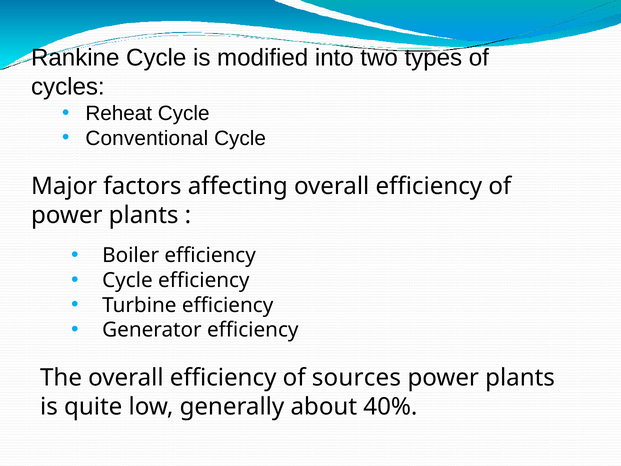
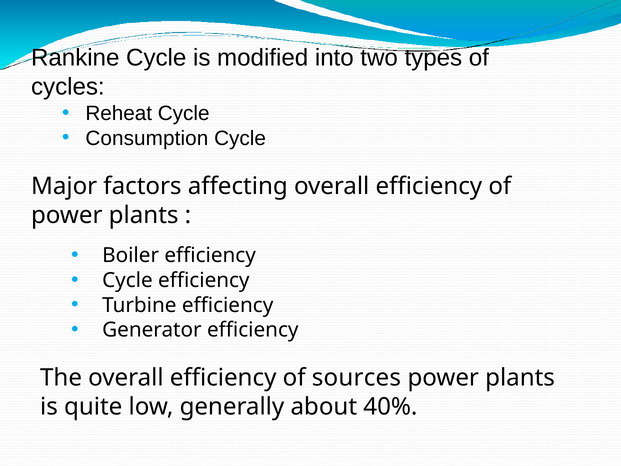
Conventional: Conventional -> Consumption (147, 138)
